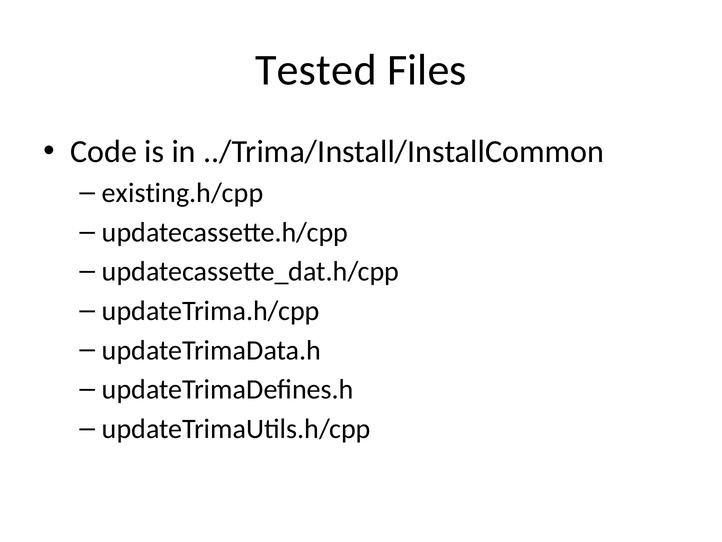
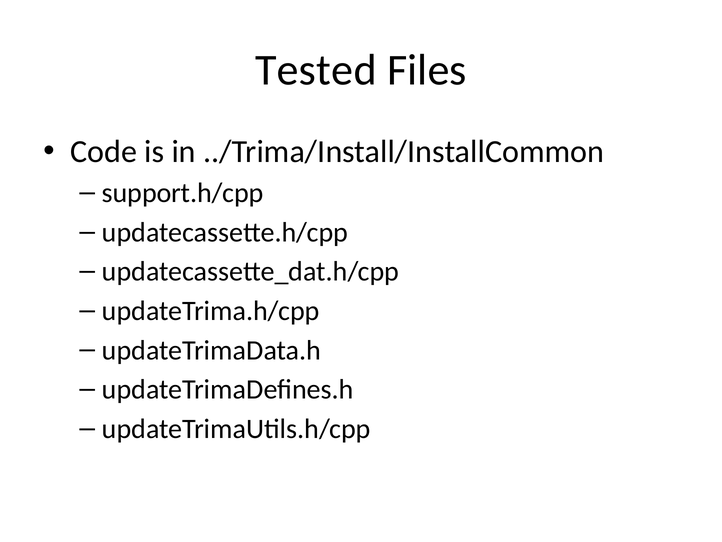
existing.h/cpp: existing.h/cpp -> support.h/cpp (183, 193)
